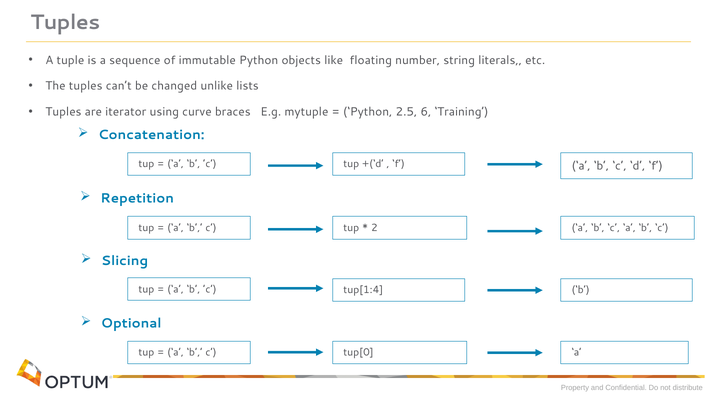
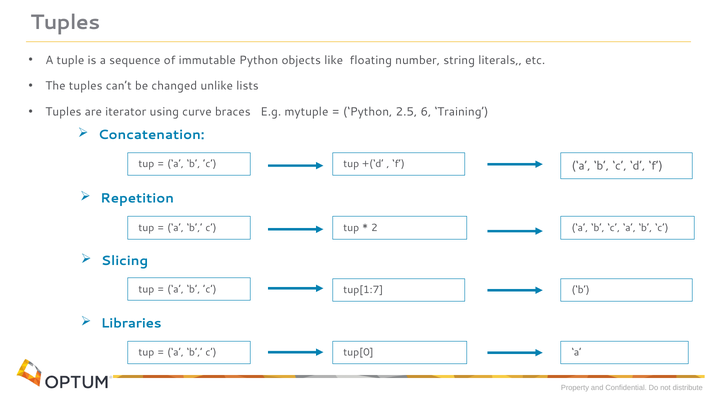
tup[1:4: tup[1:4 -> tup[1:7 (363, 290)
Optional: Optional -> Libraries (131, 323)
